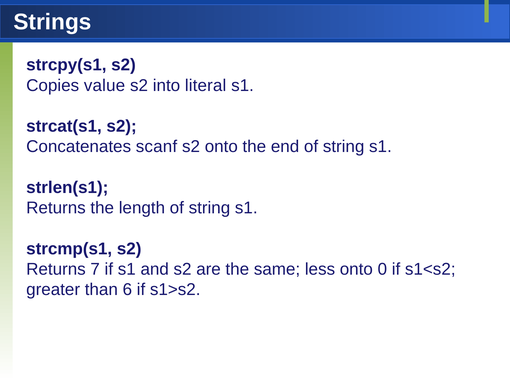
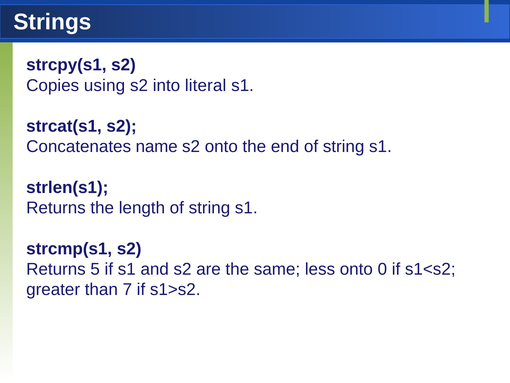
value: value -> using (105, 85)
scanf: scanf -> name (157, 146)
7: 7 -> 5 (95, 269)
6: 6 -> 7 (127, 289)
